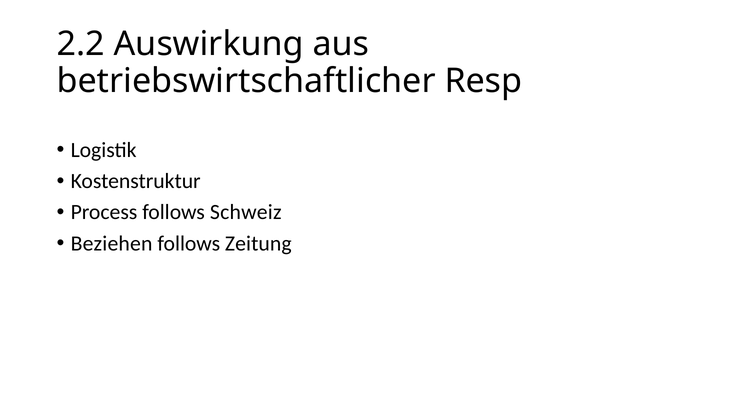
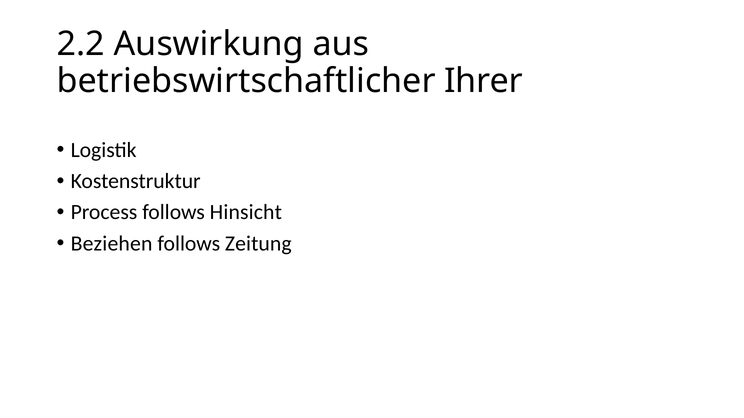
Resp: Resp -> Ihrer (483, 81)
Schweiz: Schweiz -> Hinsicht (246, 213)
